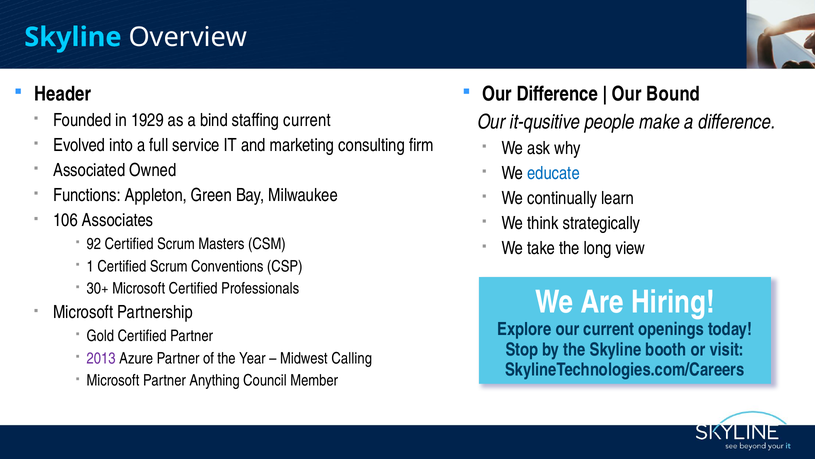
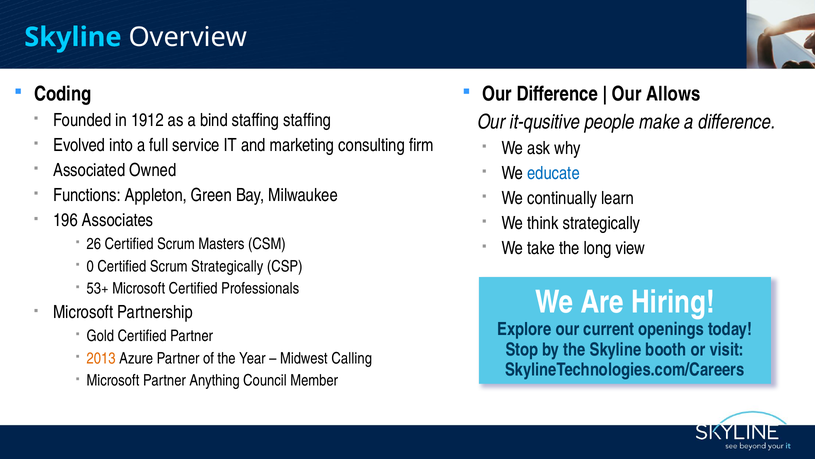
Header: Header -> Coding (63, 94)
Bound: Bound -> Allows (673, 94)
1929: 1929 -> 1912 (147, 120)
staffing current: current -> staffing (307, 120)
106: 106 -> 196 (66, 220)
92: 92 -> 26 (94, 244)
1: 1 -> 0 (90, 266)
Scrum Conventions: Conventions -> Strategically (227, 266)
30+: 30+ -> 53+ (98, 288)
2013 colour: purple -> orange (101, 358)
